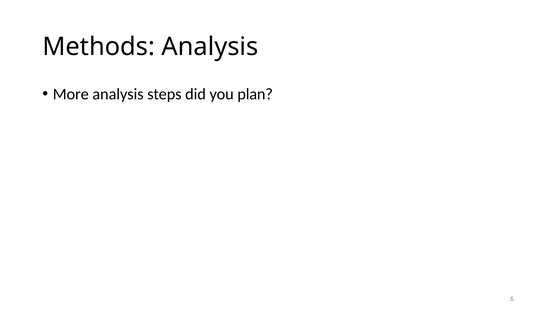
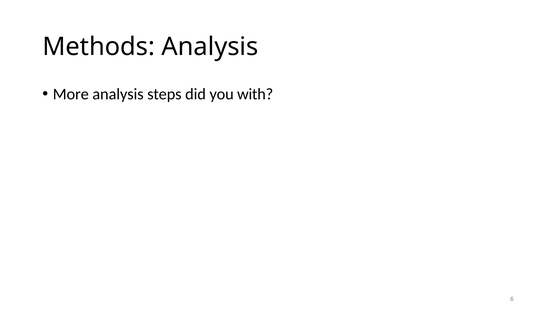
plan: plan -> with (255, 94)
